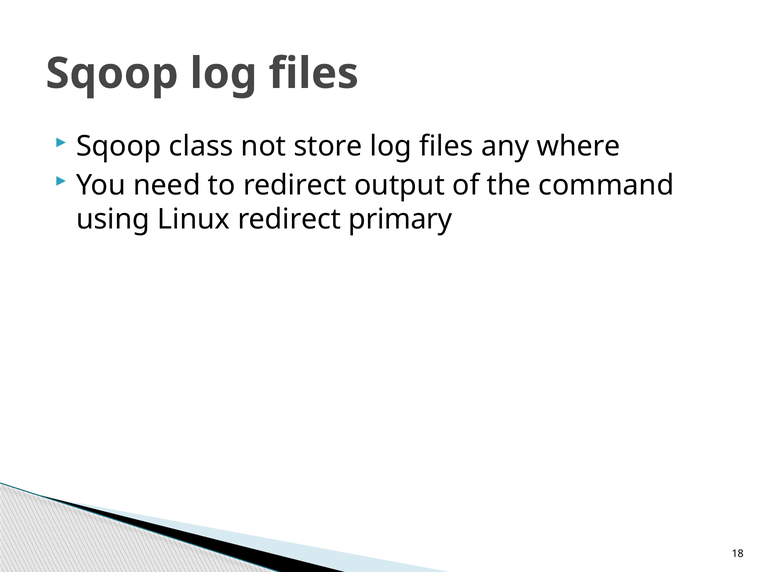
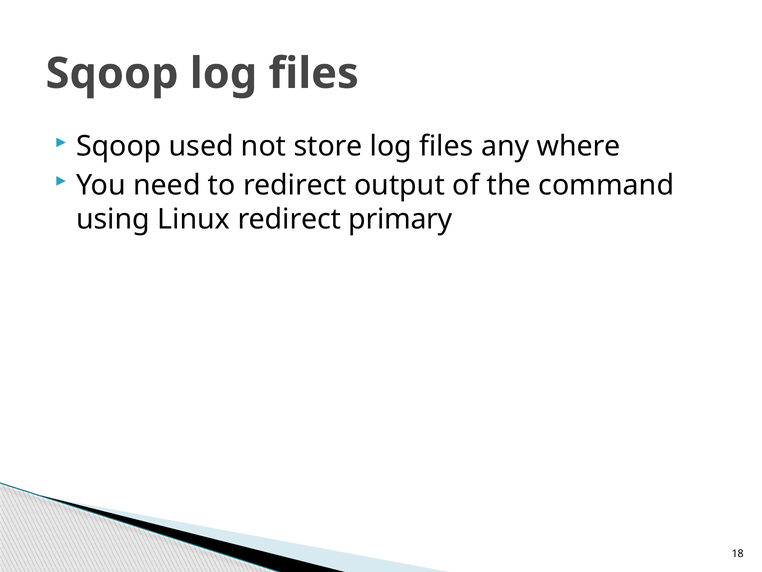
class: class -> used (201, 146)
